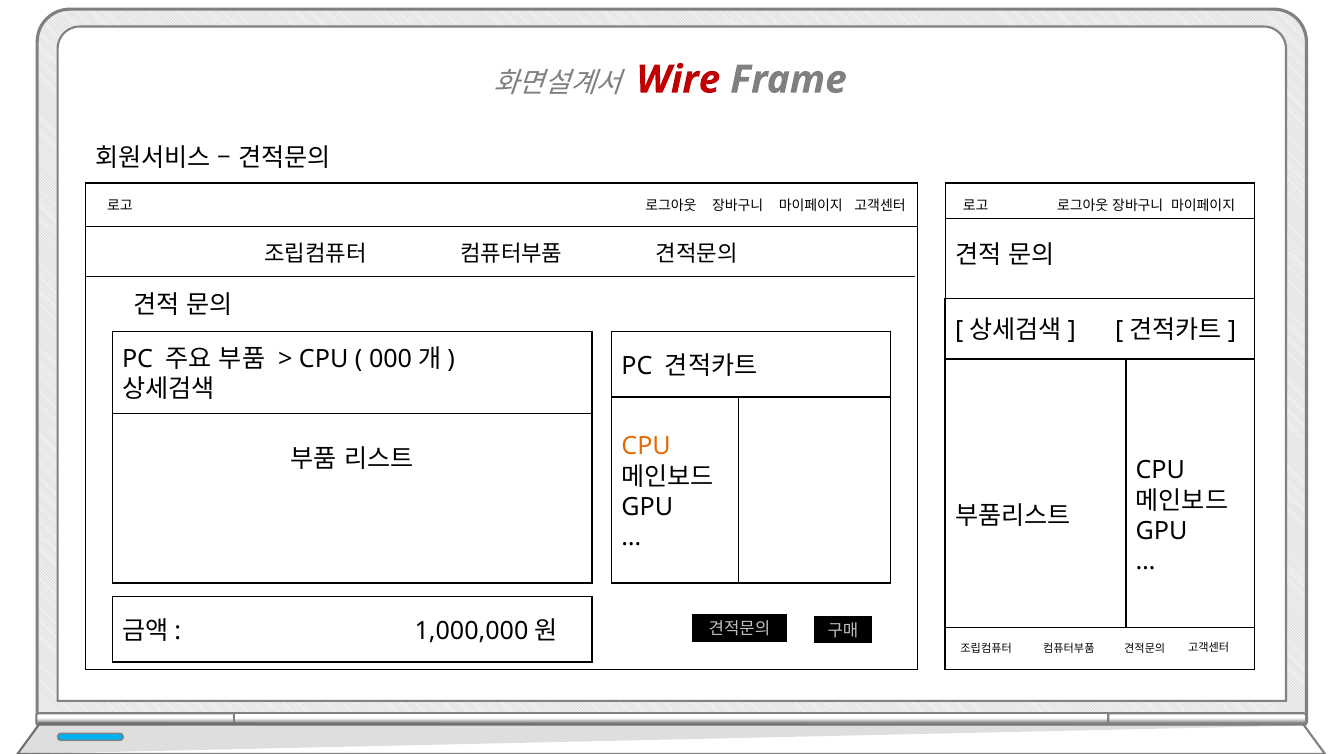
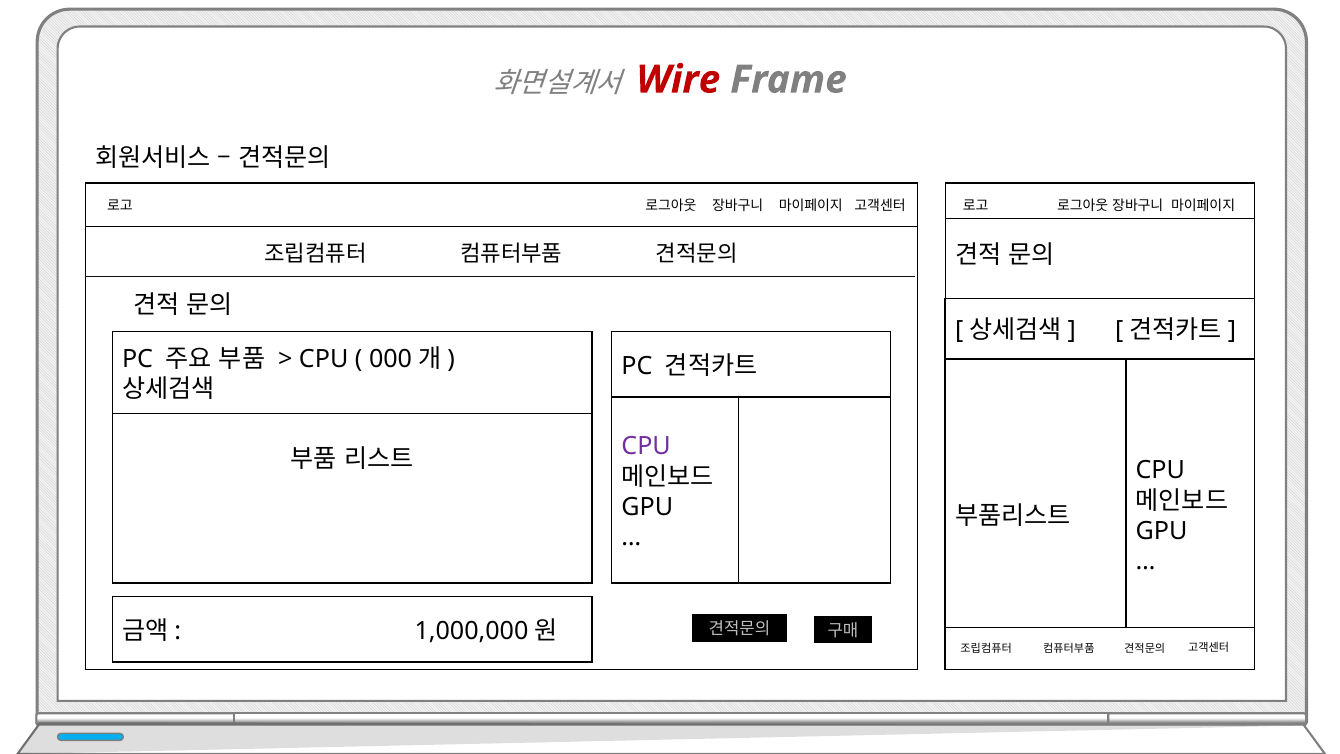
CPU colour: orange -> purple (646, 446)
